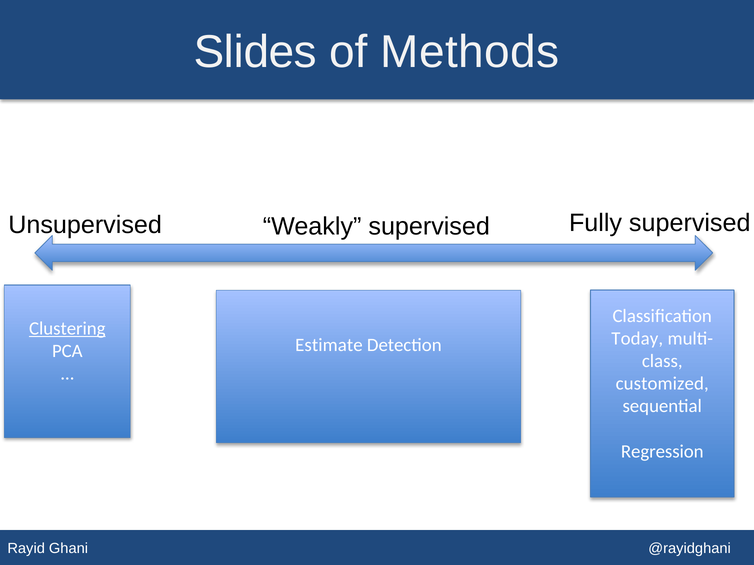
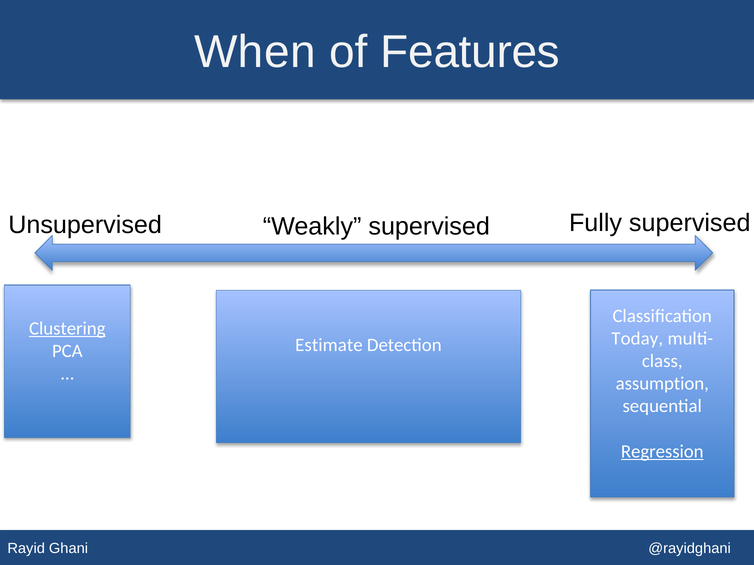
Slides: Slides -> When (255, 52)
Methods: Methods -> Features (470, 52)
customized: customized -> assumption (662, 384)
Regression underline: none -> present (662, 452)
